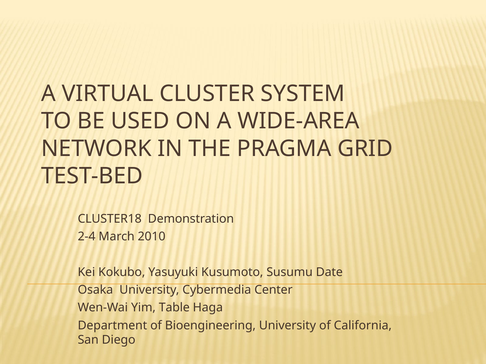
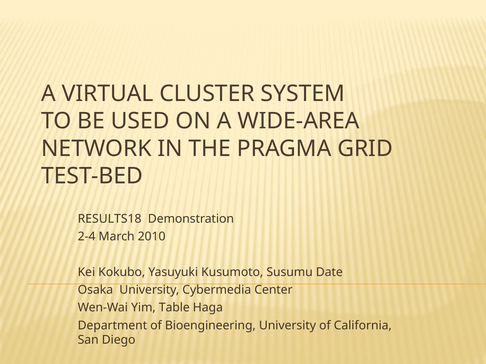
CLUSTER18: CLUSTER18 -> RESULTS18 (110, 219)
